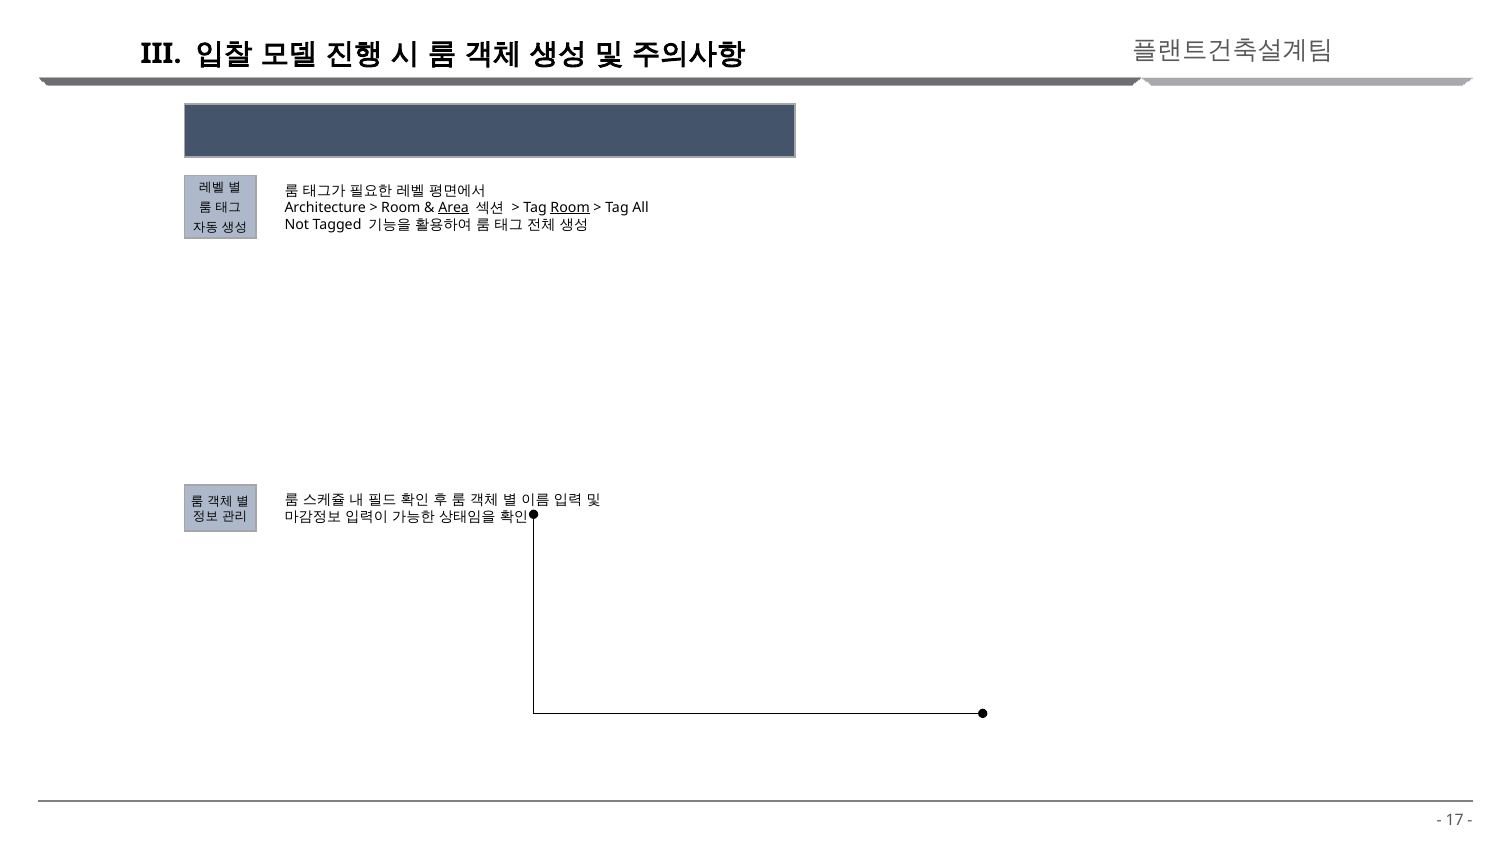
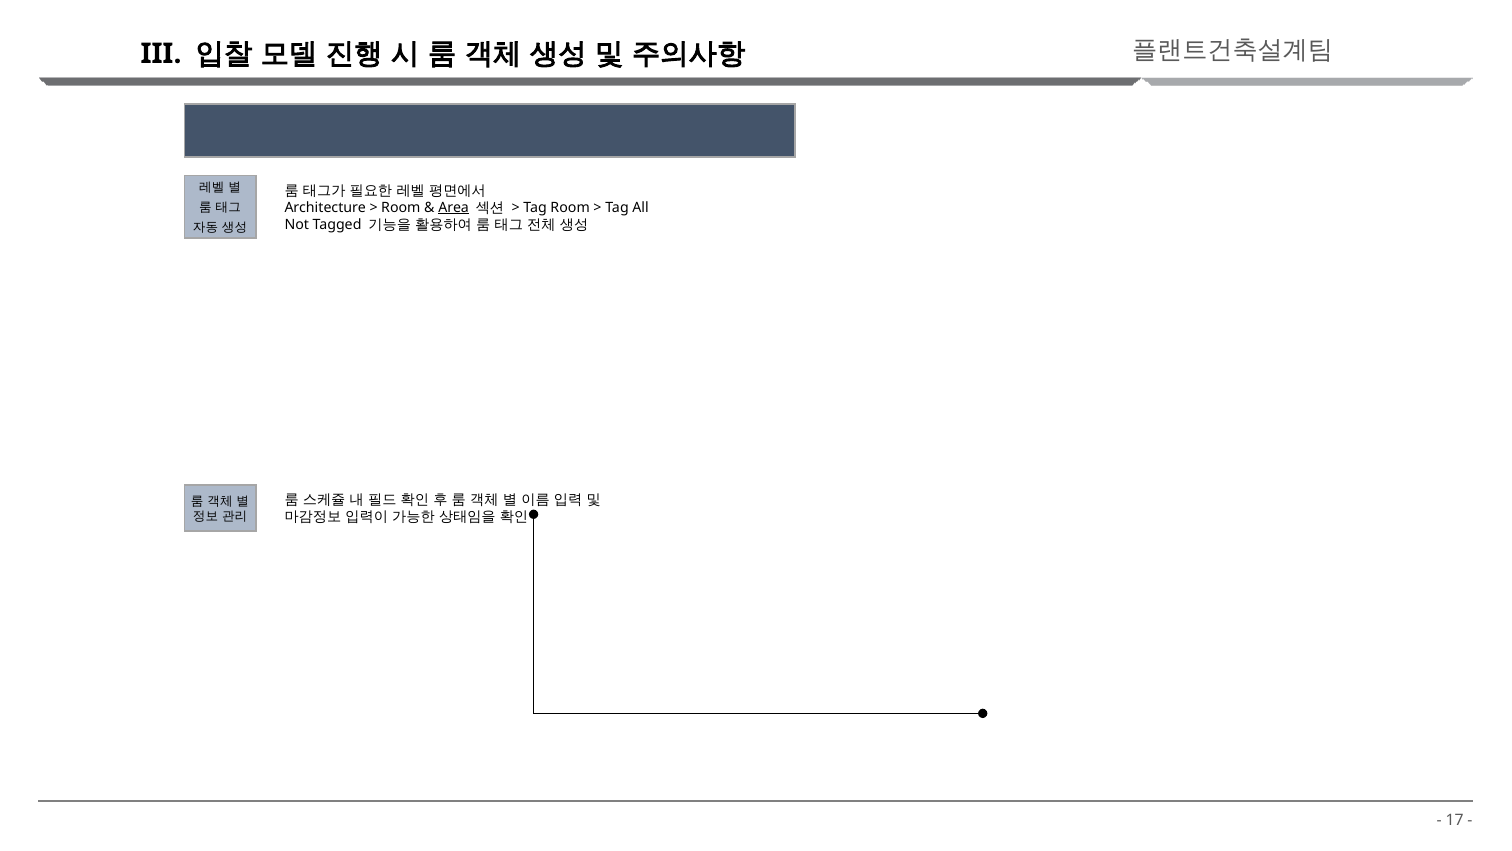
Room underline: present -> none (570, 207)
